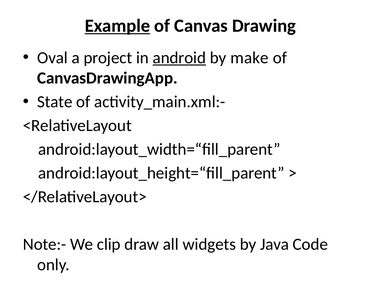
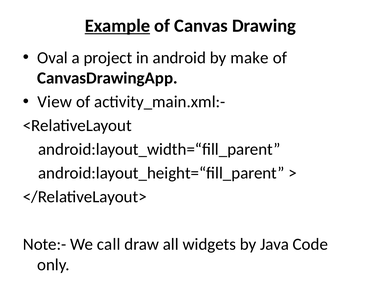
android underline: present -> none (179, 58)
State: State -> View (55, 102)
clip: clip -> call (109, 244)
